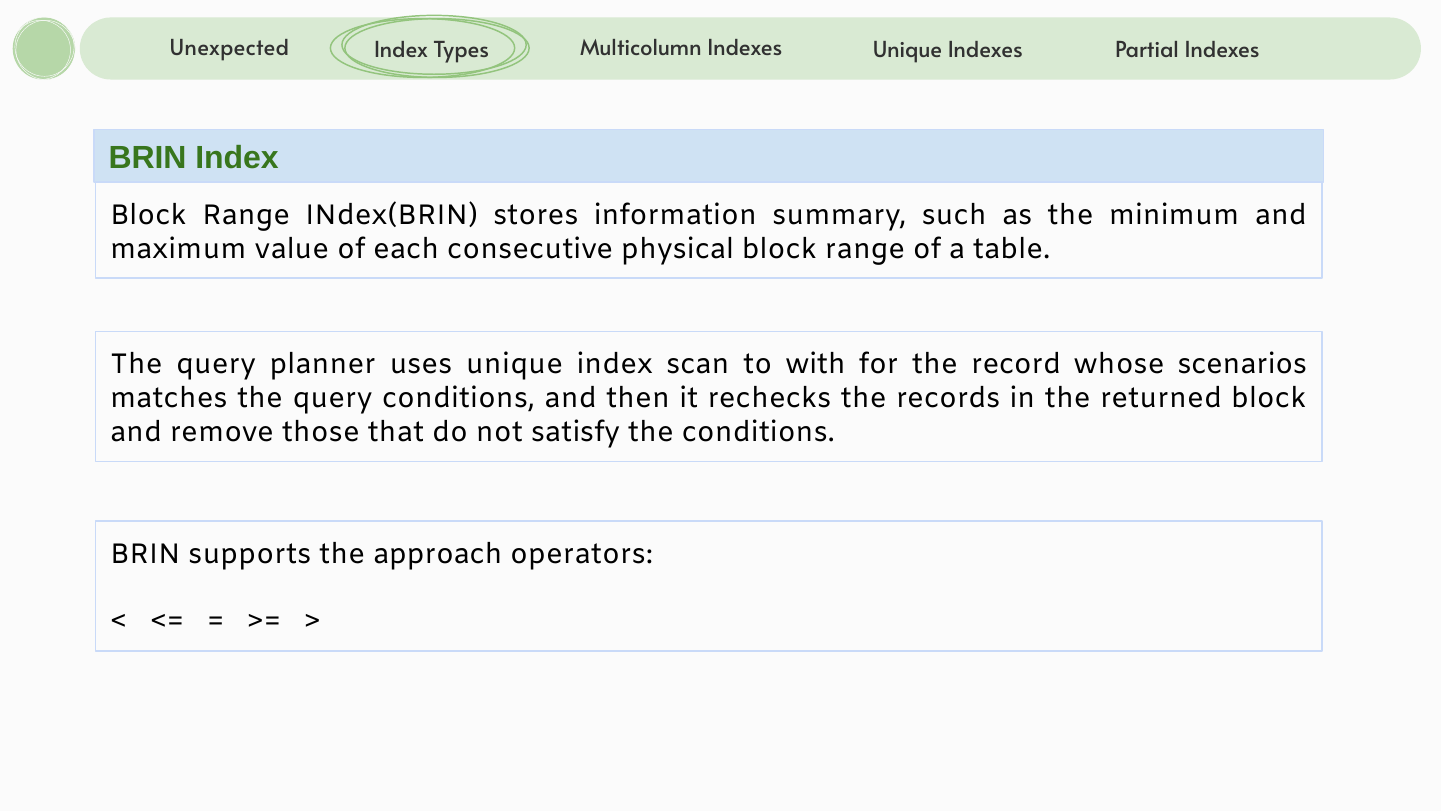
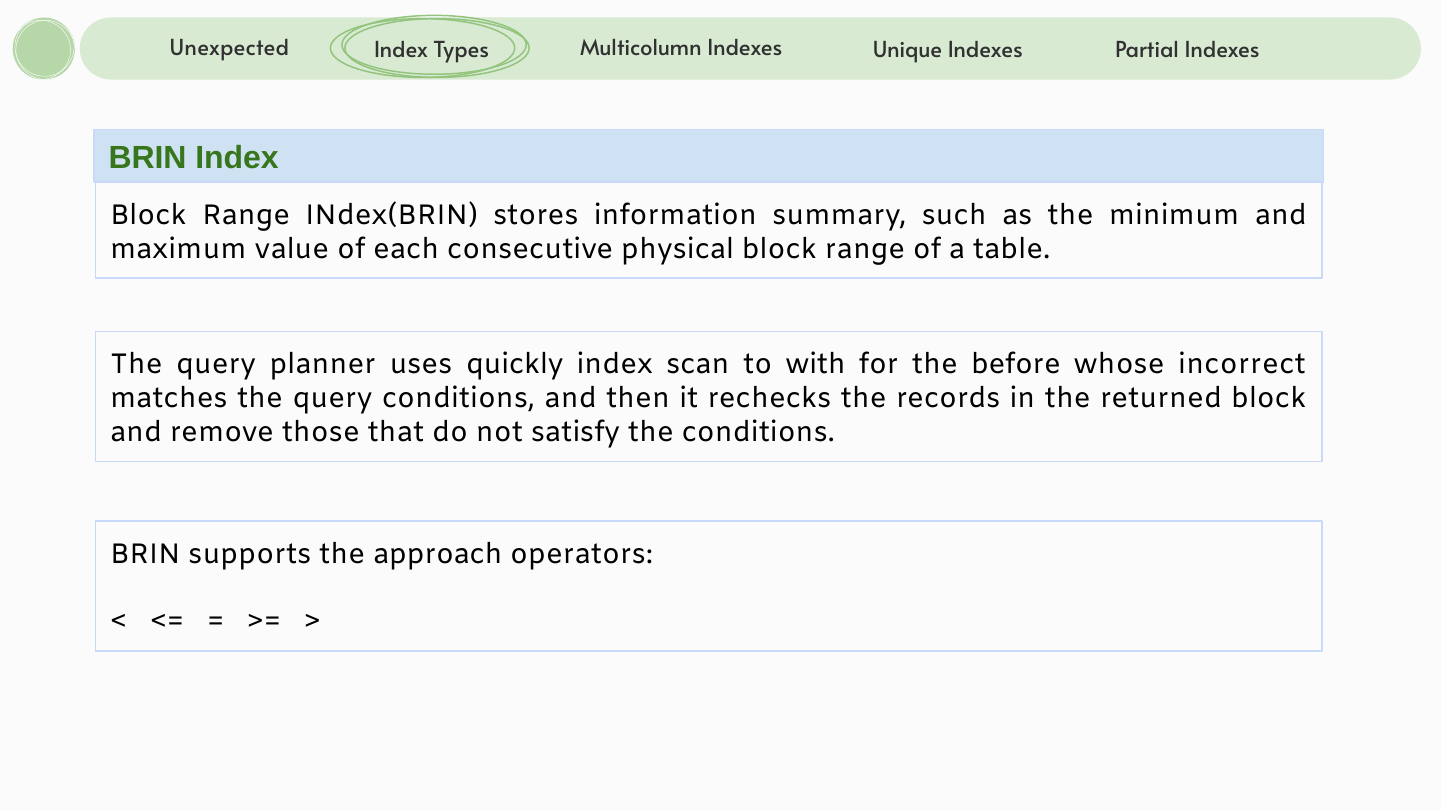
uses unique: unique -> quickly (515, 365)
record: record -> before (1016, 365)
scenarios: scenarios -> incorrect (1242, 365)
